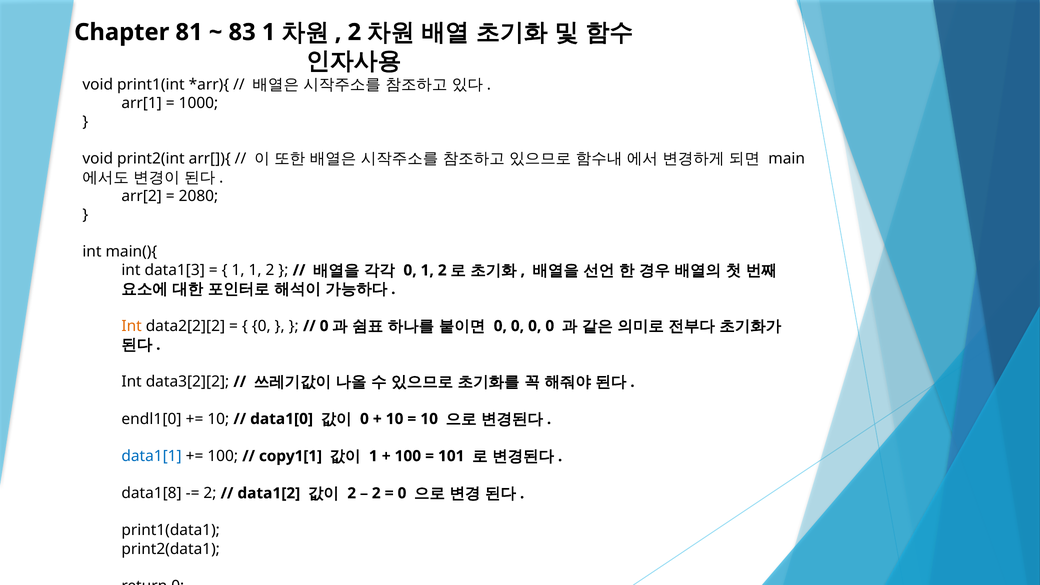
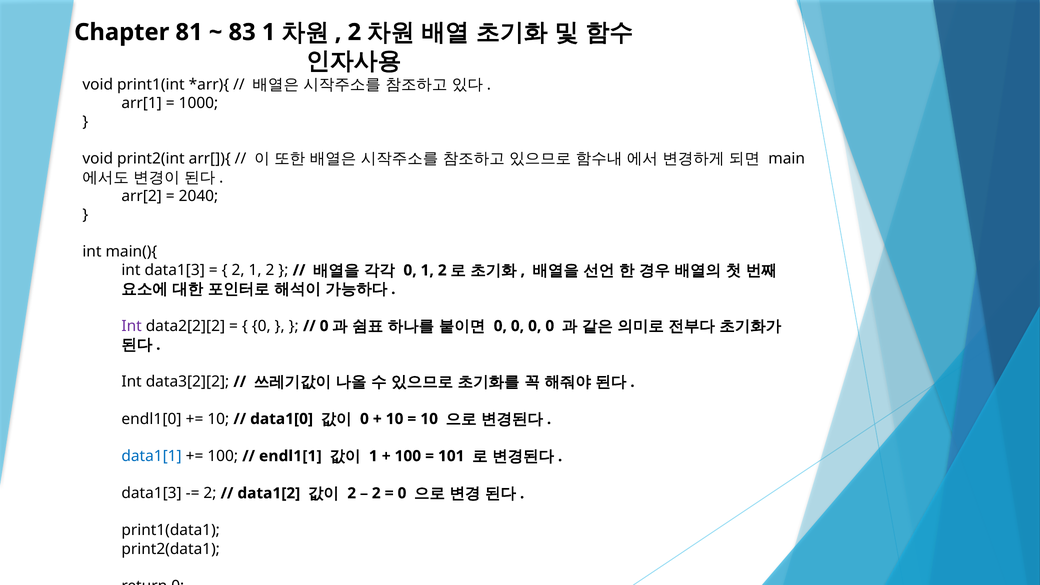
2080: 2080 -> 2040 (198, 196)
1: 1 -> 2 (238, 270)
Int colour: orange -> purple (132, 326)
copy1[1: copy1[1 -> endl1[1 (290, 456)
data1[8: data1[8 -> data1[3 (152, 493)
